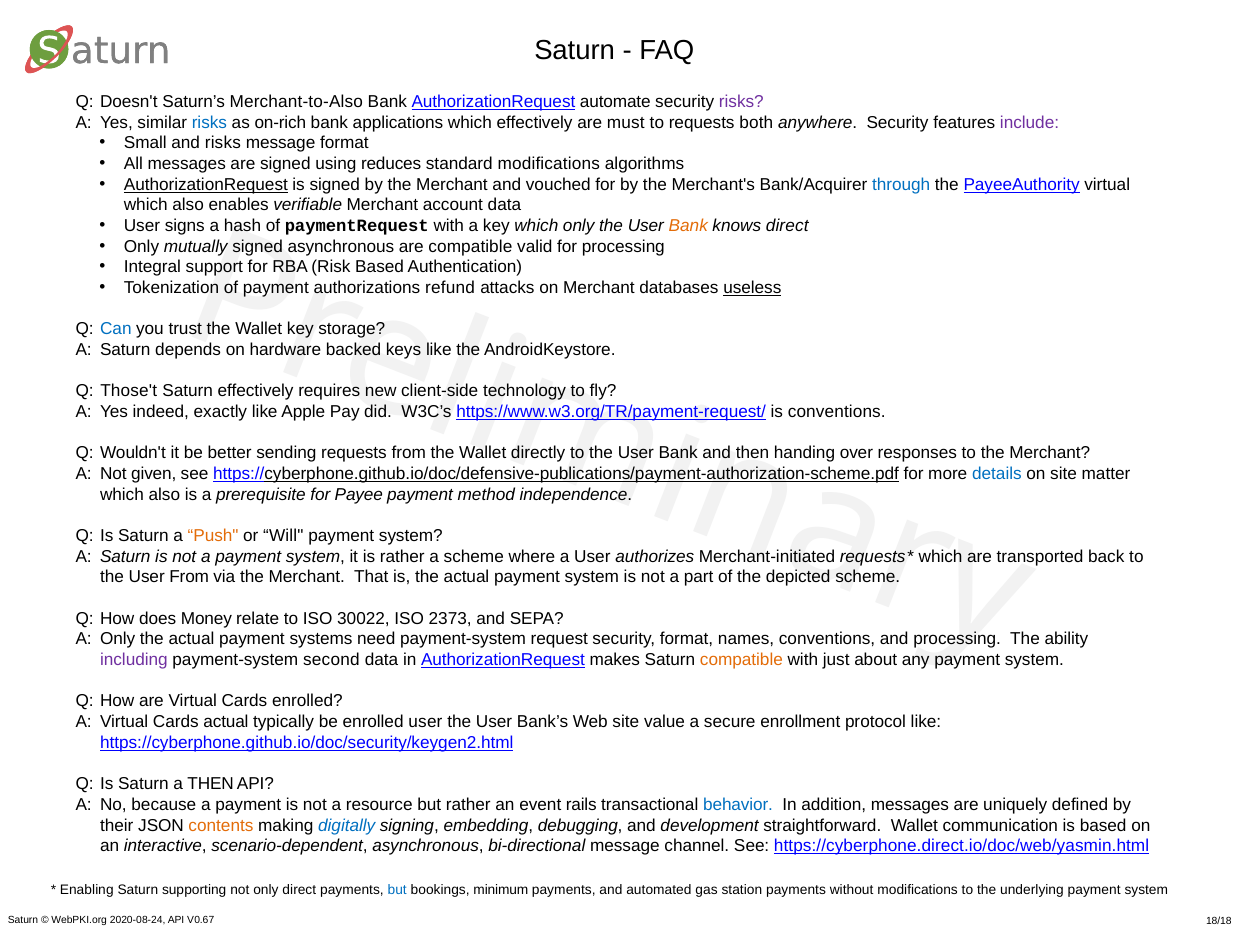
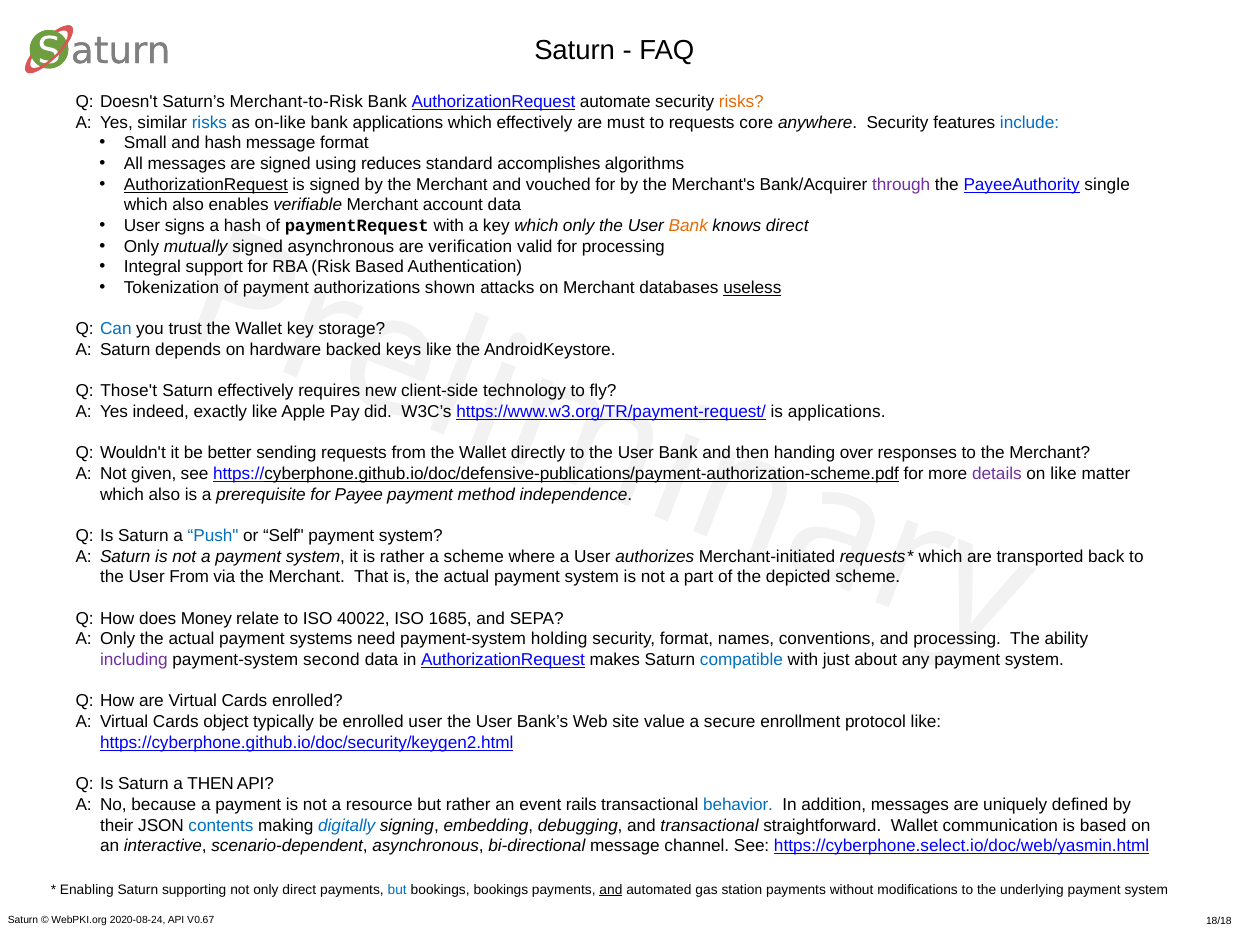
Merchant-to-Also: Merchant-to-Also -> Merchant-to-Risk (296, 102)
risks colour: purple -> orange (741, 102)
on-rich: on-rich -> on-like (280, 122)
both: both -> core (756, 122)
include colour: purple -> blue (1030, 122)
and risks: risks -> hash (223, 143)
standard modifications: modifications -> accomplishes (549, 164)
through colour: blue -> purple (901, 184)
PayeeAuthority virtual: virtual -> single (1107, 184)
are compatible: compatible -> verification (470, 246)
refund: refund -> shown (450, 288)
is conventions: conventions -> applications (837, 412)
details colour: blue -> purple (997, 474)
on site: site -> like (1064, 474)
Push colour: orange -> blue (213, 536)
Will: Will -> Self (283, 536)
30022: 30022 -> 40022 (363, 619)
2373: 2373 -> 1685 (450, 619)
request: request -> holding (559, 639)
compatible colour: orange -> blue (741, 660)
Cards actual: actual -> object (226, 722)
contents colour: orange -> blue (221, 826)
and development: development -> transactional (710, 826)
https://cyberphone.direct.io/doc/web/yasmin.html: https://cyberphone.direct.io/doc/web/yasmin.html -> https://cyberphone.select.io/doc/web/yasmin.html (962, 846)
bookings minimum: minimum -> bookings (501, 890)
and underline: none -> present (611, 890)
